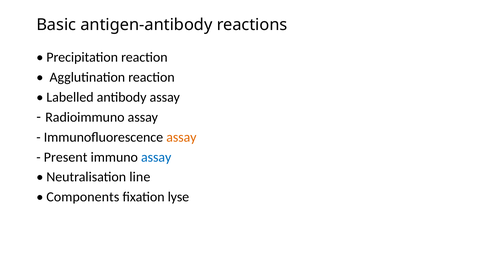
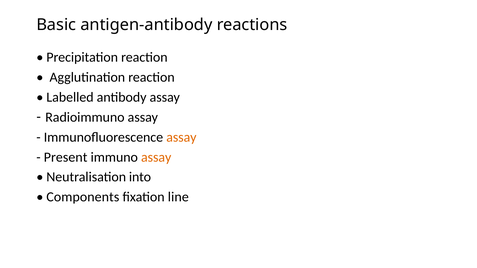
assay colour: blue -> orange (156, 157)
line: line -> into (140, 177)
lyse: lyse -> line (178, 197)
